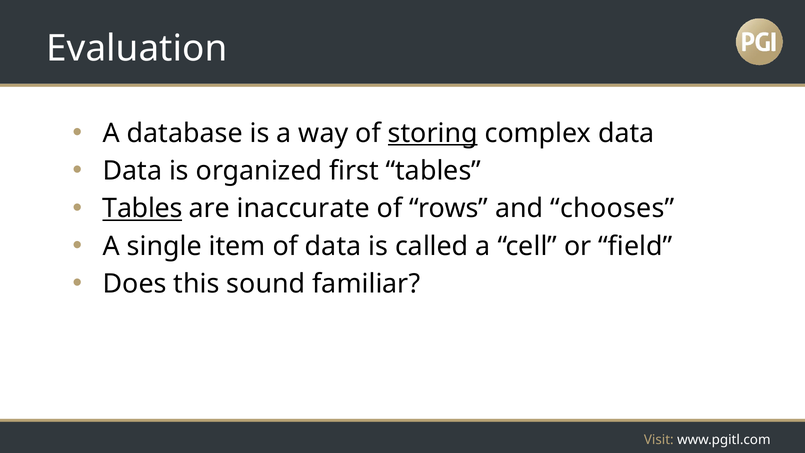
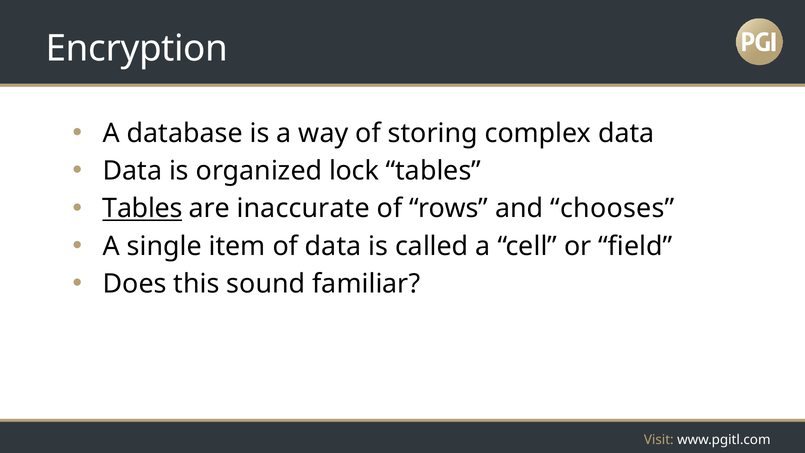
Evaluation: Evaluation -> Encryption (137, 49)
storing underline: present -> none (433, 133)
first: first -> lock (354, 171)
